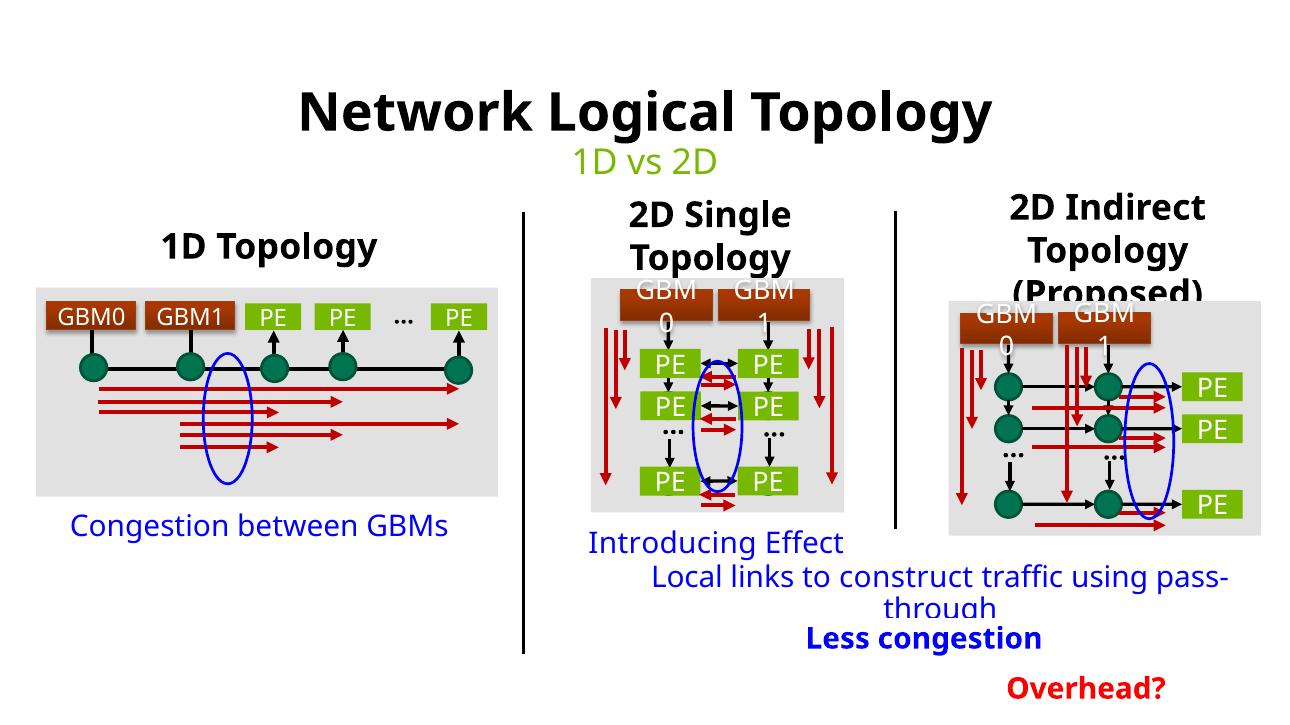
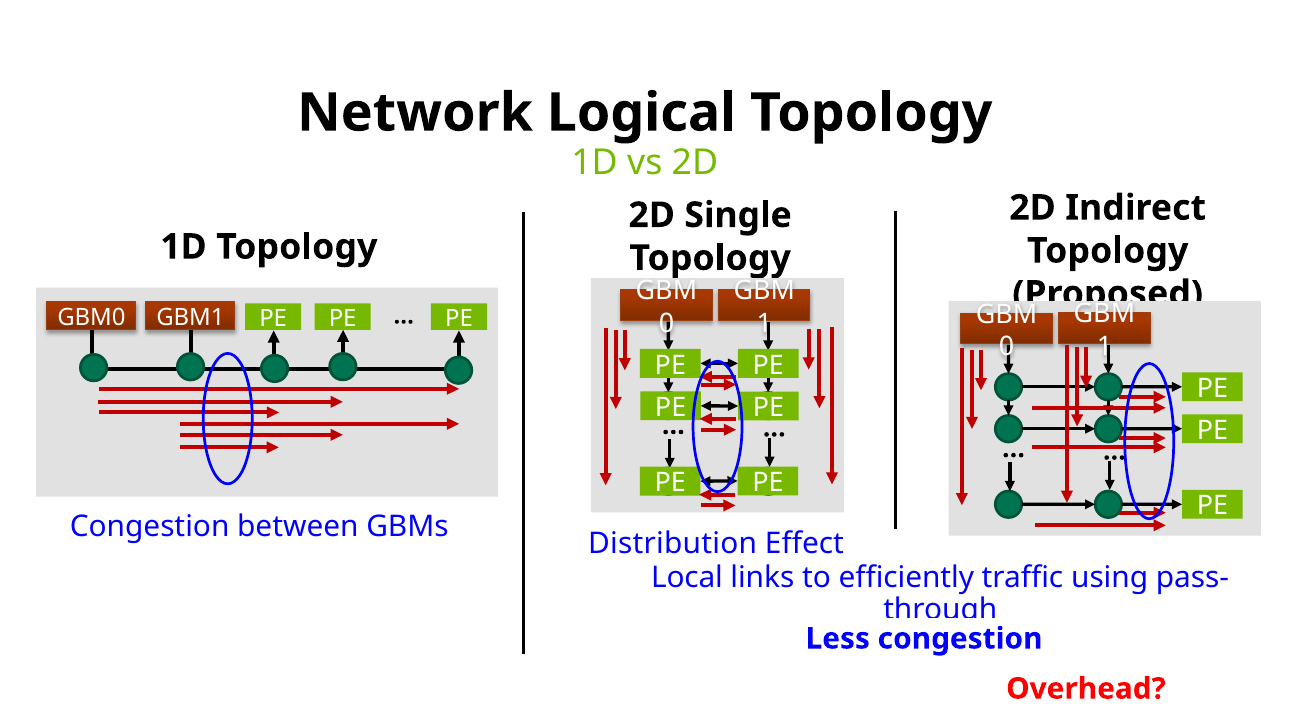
Introducing: Introducing -> Distribution (673, 544)
construct: construct -> efficiently (906, 578)
